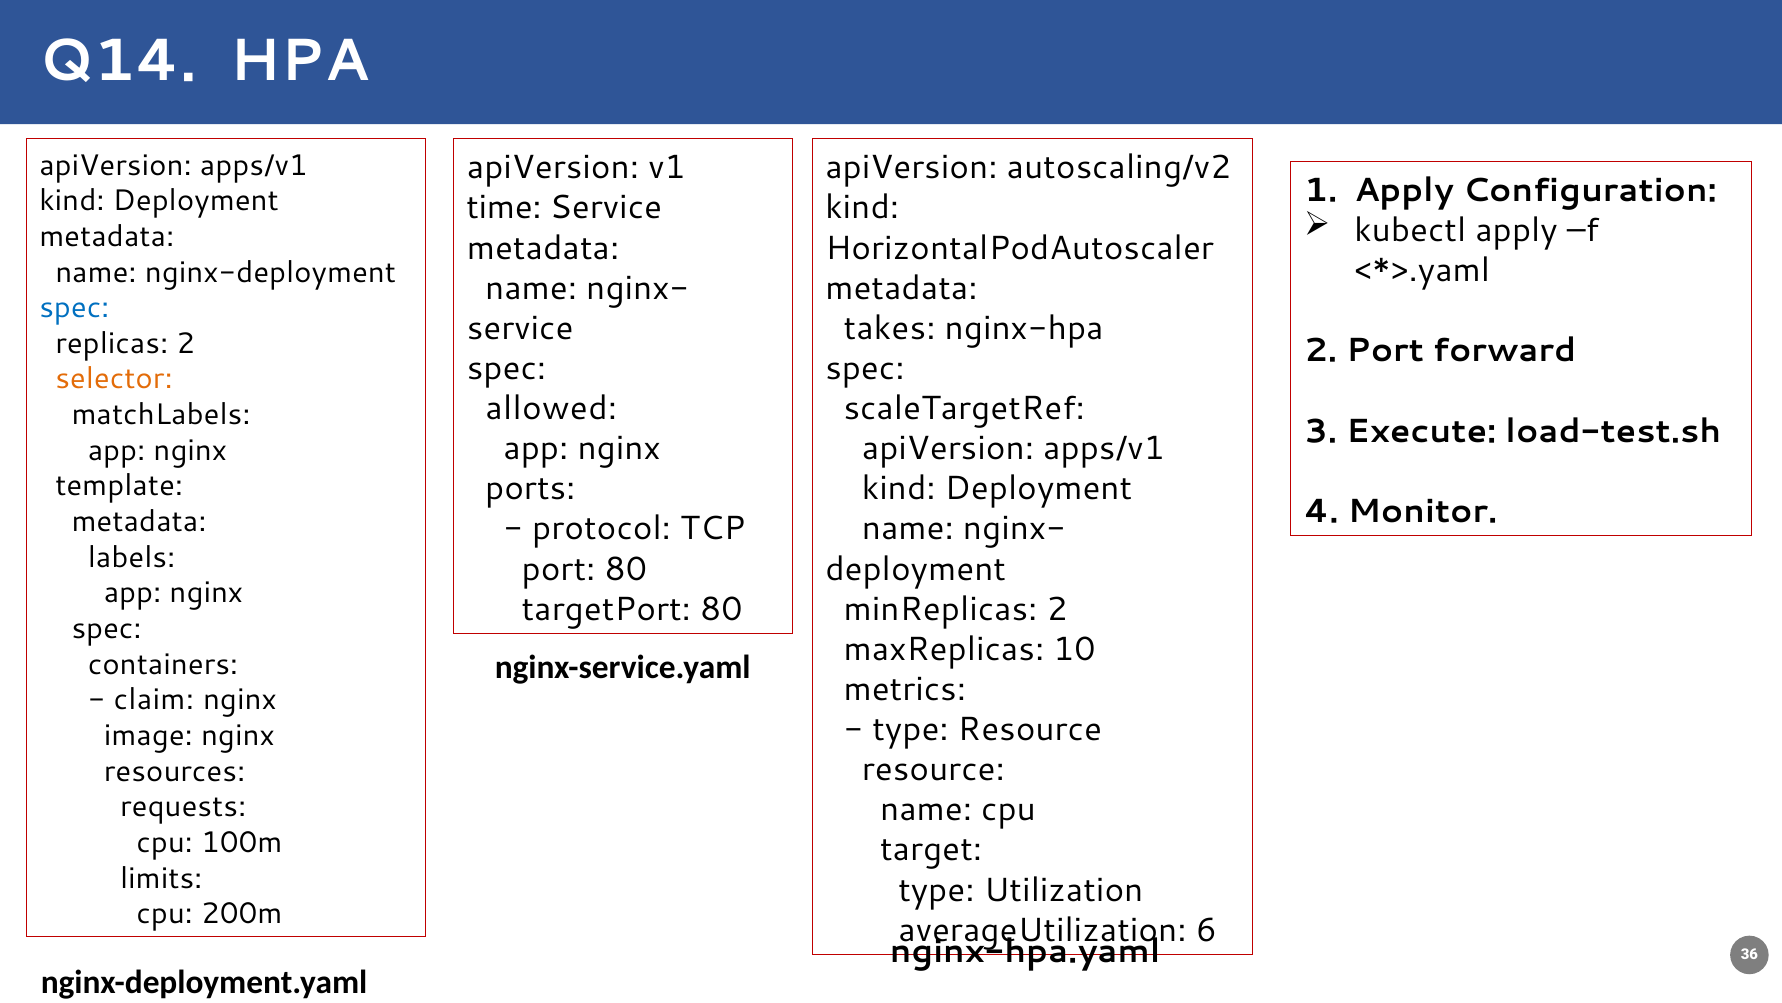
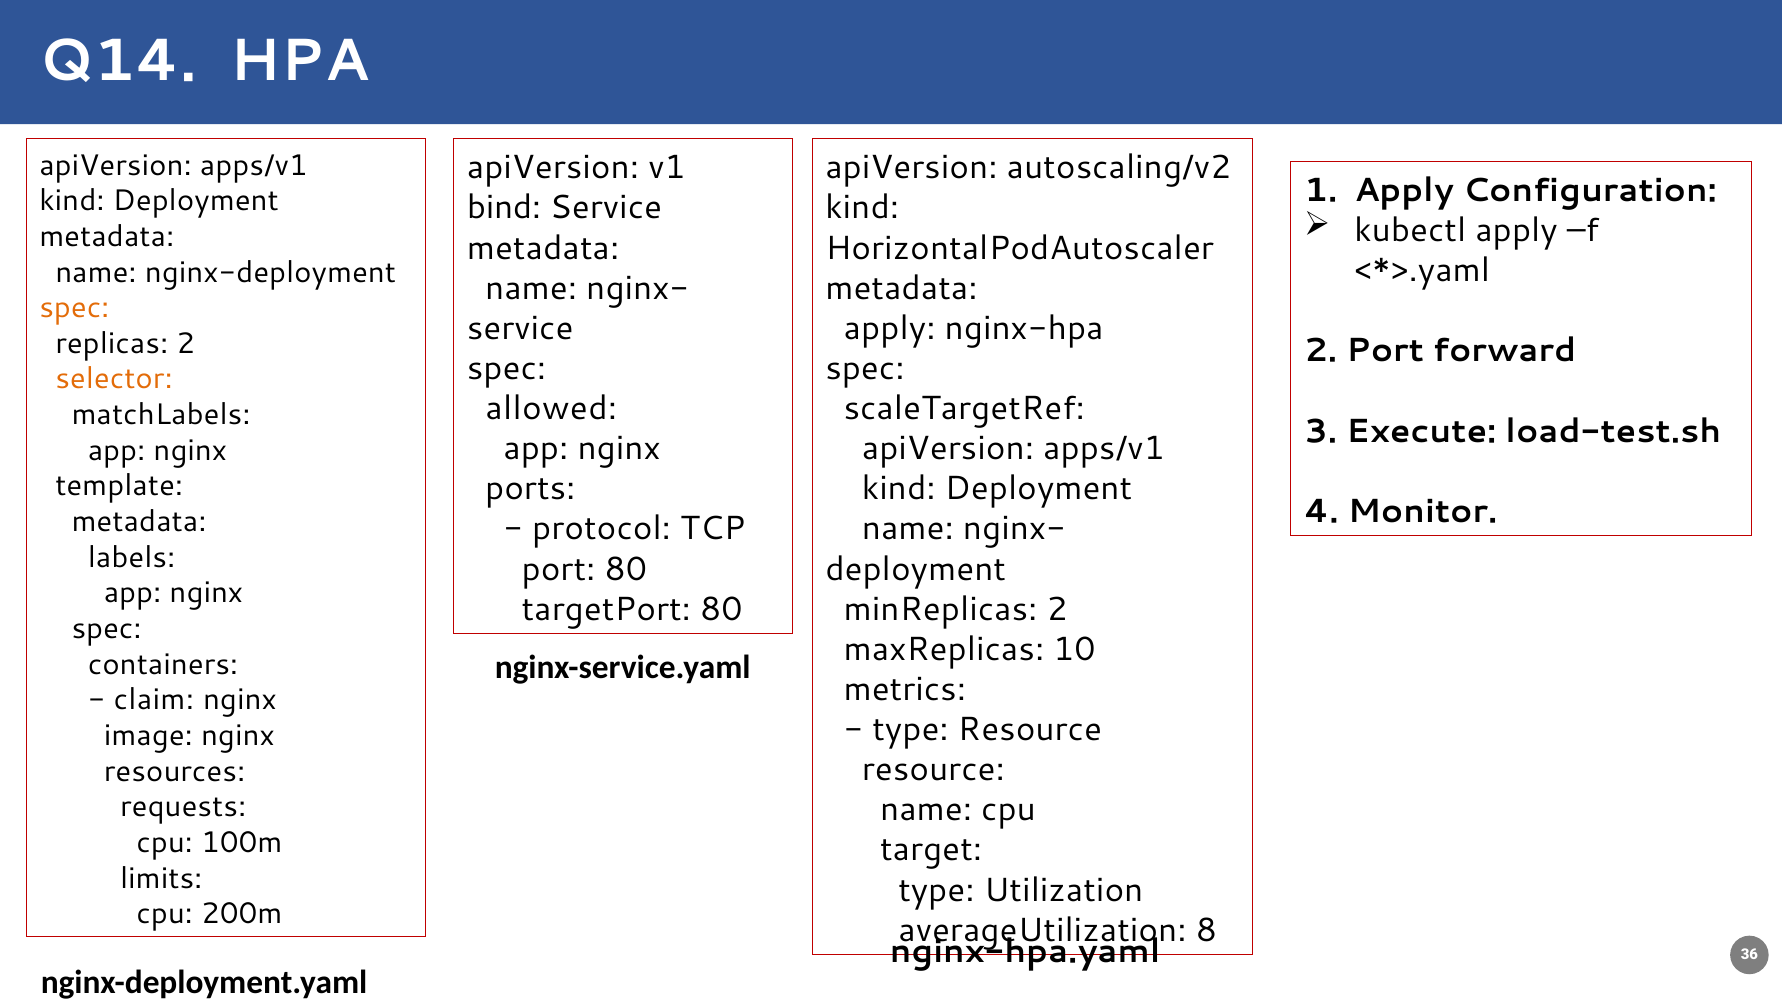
time: time -> bind (504, 208)
spec colour: blue -> orange (74, 308)
takes: takes -> apply (890, 328)
6: 6 -> 8 (1206, 930)
